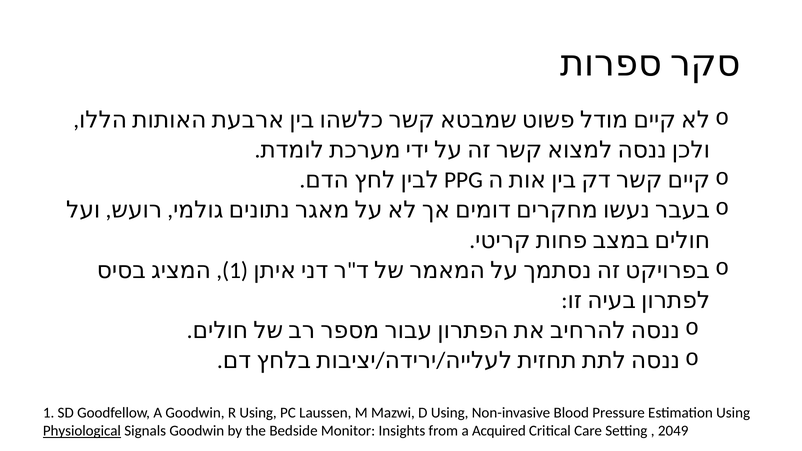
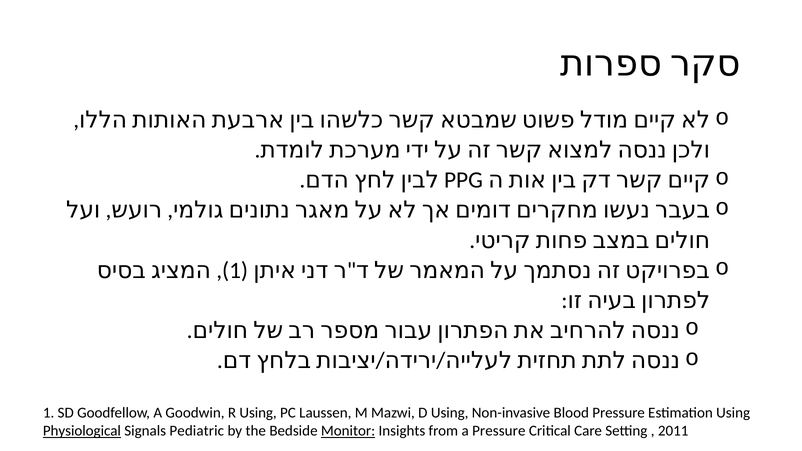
Signals Goodwin: Goodwin -> Pediatric (197, 431)
Monitor underline: none -> present (348, 431)
a Acquired: Acquired -> Pressure (499, 431)
2049: 2049 -> 2011 (673, 431)
